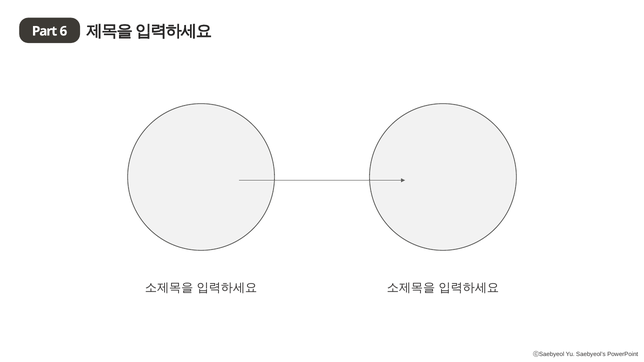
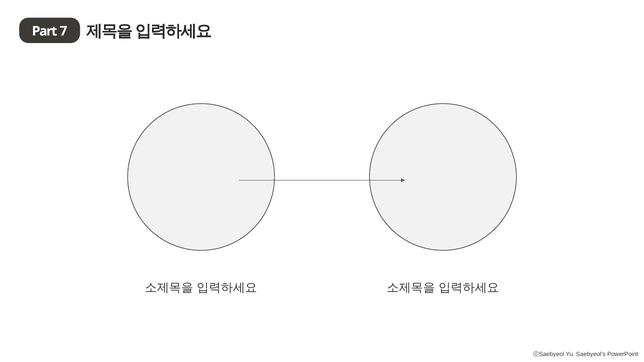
6: 6 -> 7 (63, 31)
